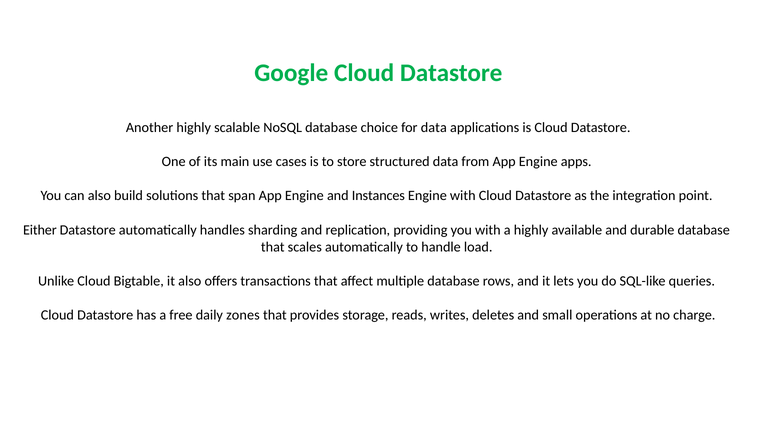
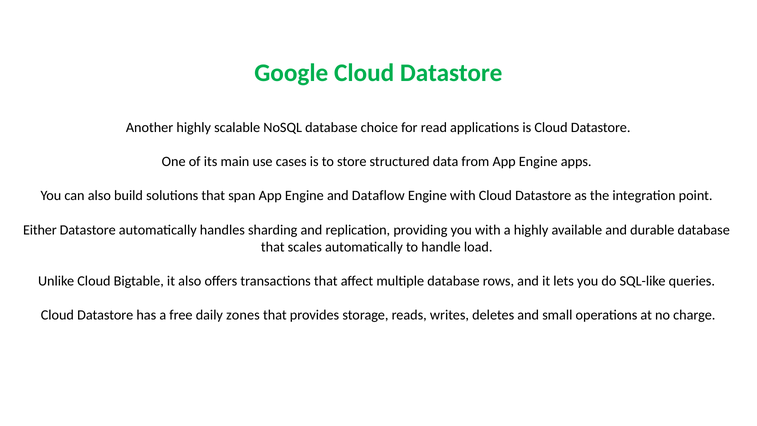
for data: data -> read (434, 128)
Instances: Instances -> Dataflow (378, 196)
